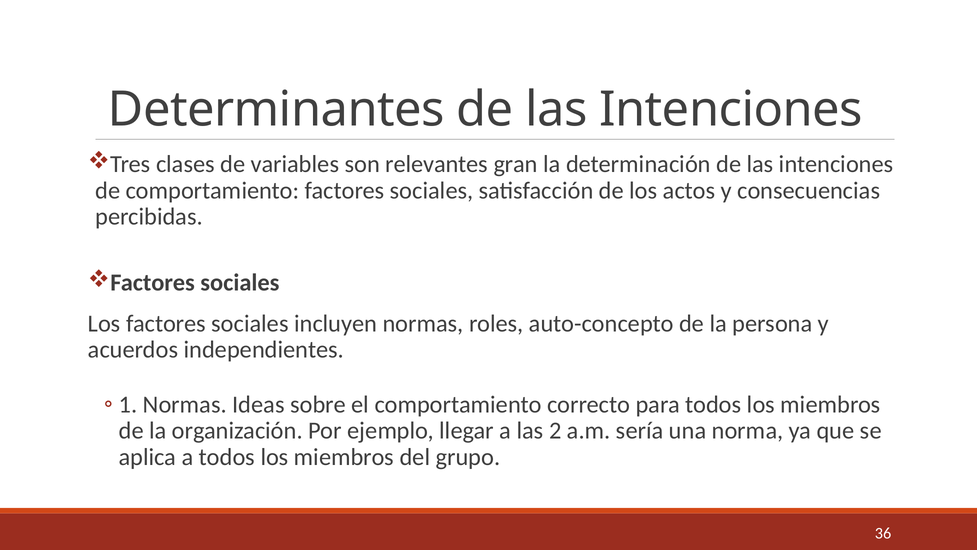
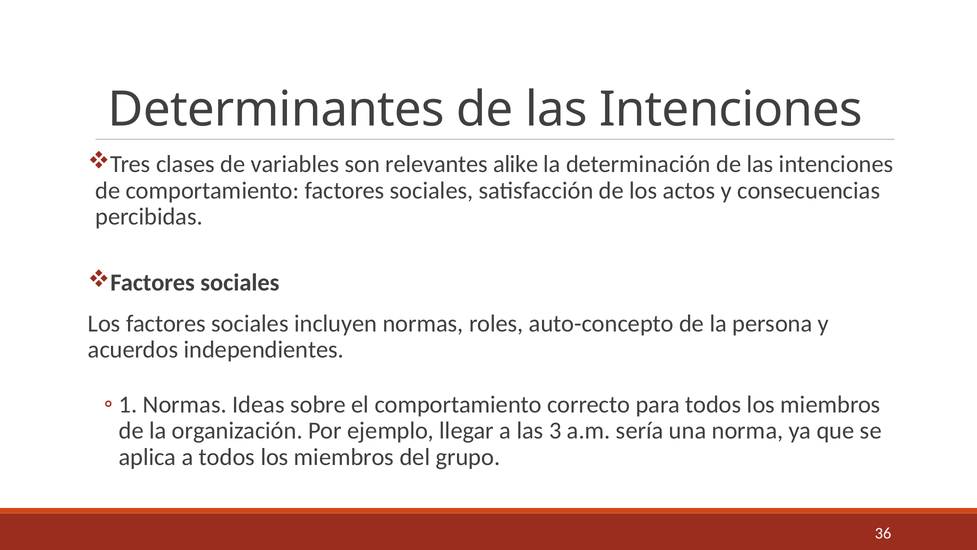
gran: gran -> alike (516, 164)
2: 2 -> 3 (555, 431)
